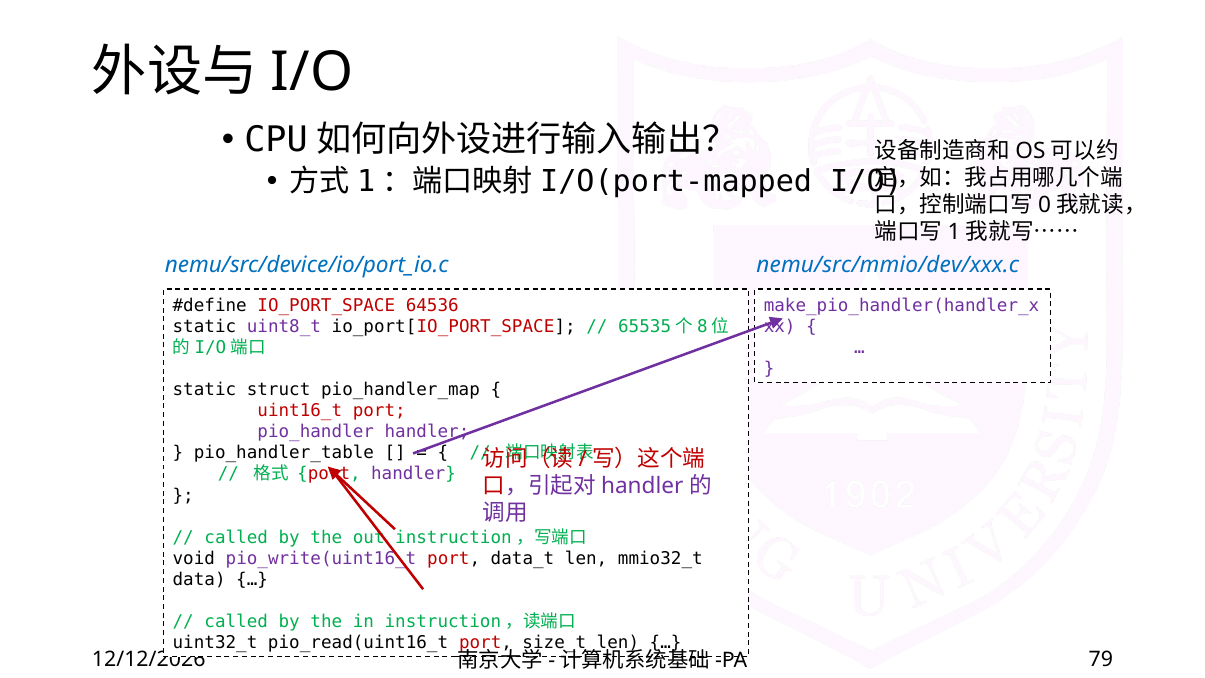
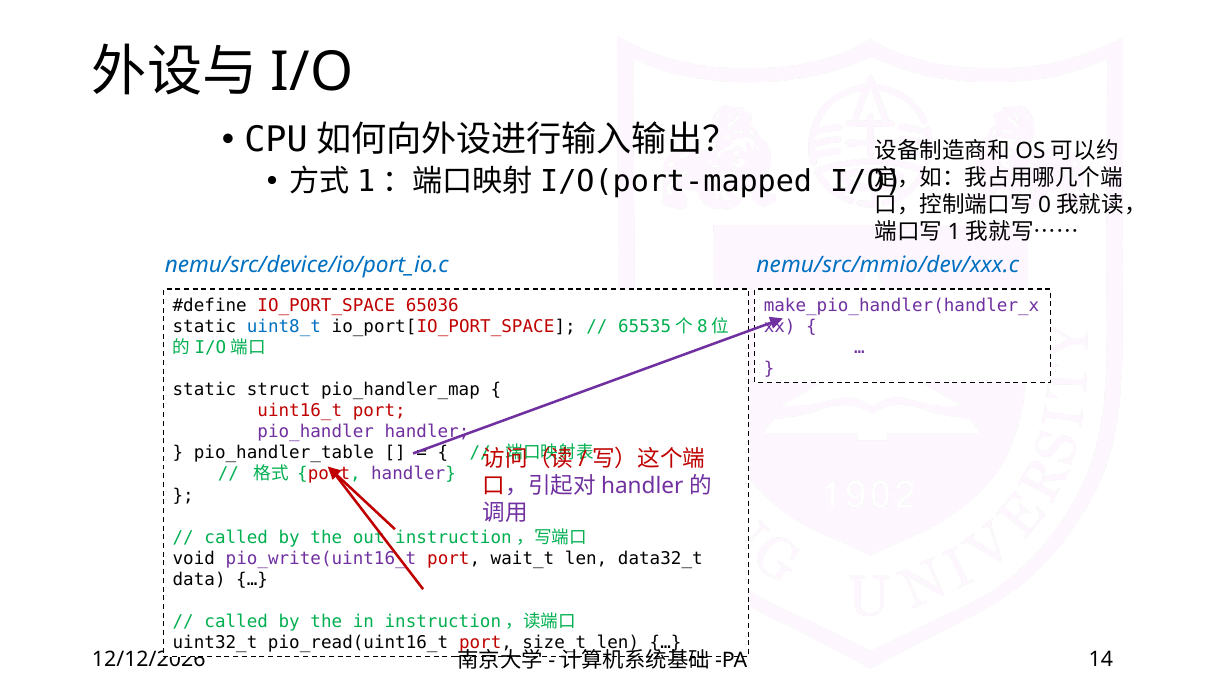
64536: 64536 -> 65036 (432, 305)
uint8_t colour: purple -> blue (284, 326)
data_t: data_t -> wait_t (522, 558)
mmio32_t: mmio32_t -> data32_t (660, 558)
79: 79 -> 14 (1101, 659)
